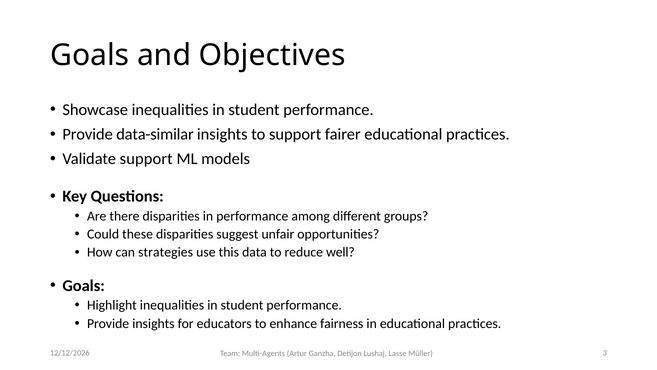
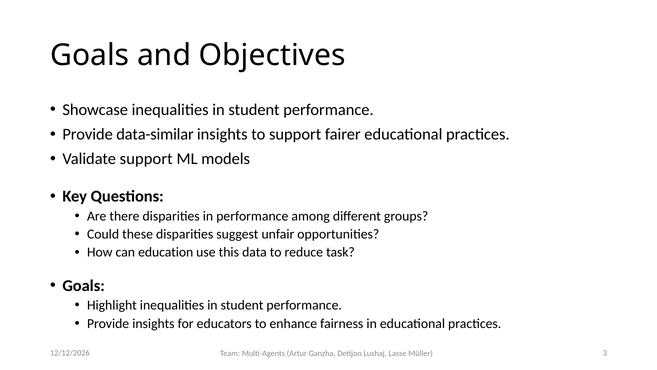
strategies: strategies -> education (166, 252)
well: well -> task (340, 252)
